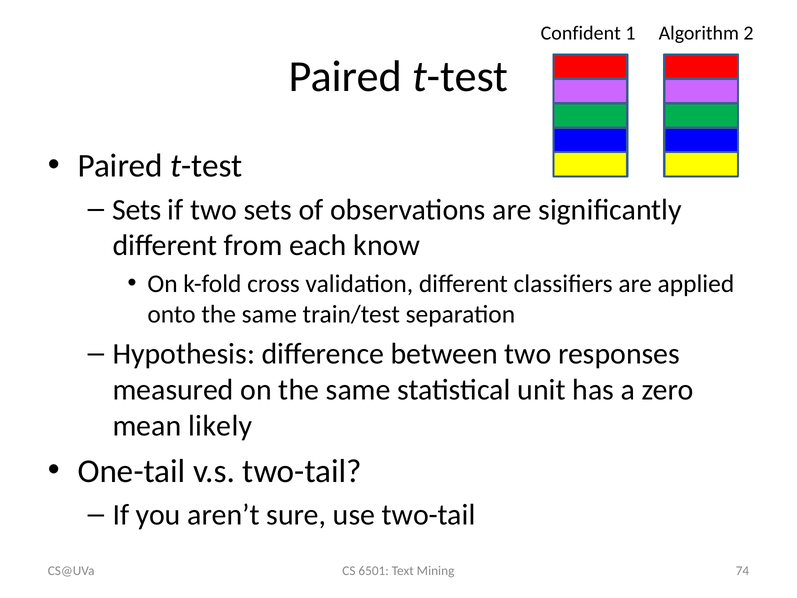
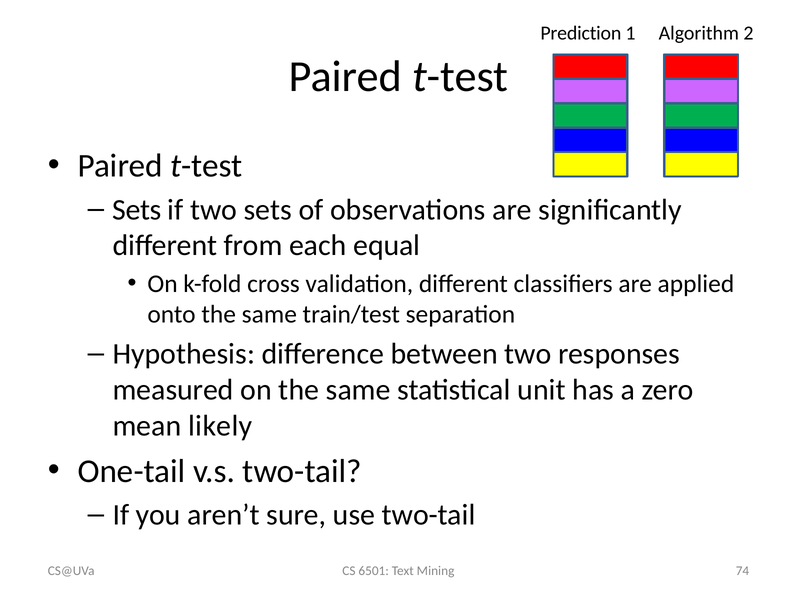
Confident: Confident -> Prediction (581, 33)
know: know -> equal (387, 245)
